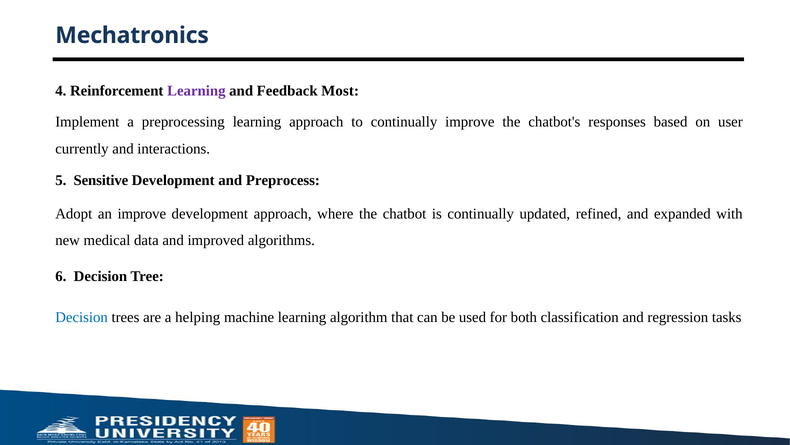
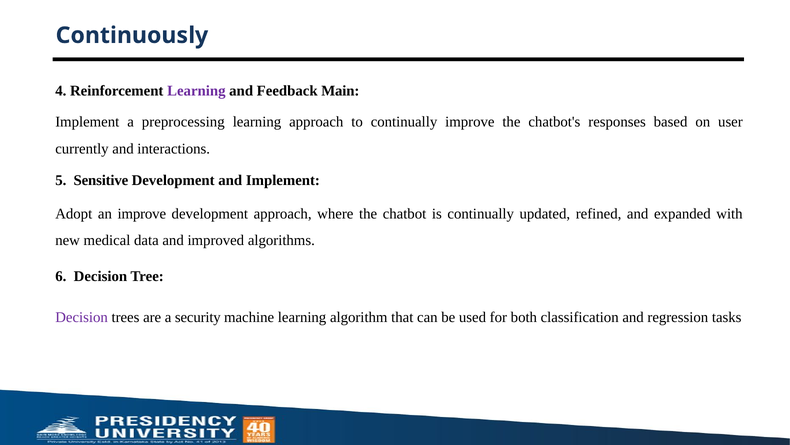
Mechatronics: Mechatronics -> Continuously (132, 35)
Most: Most -> Main (340, 91)
and Preprocess: Preprocess -> Implement (283, 180)
Decision colour: blue -> purple (82, 317)
helping: helping -> security (198, 317)
